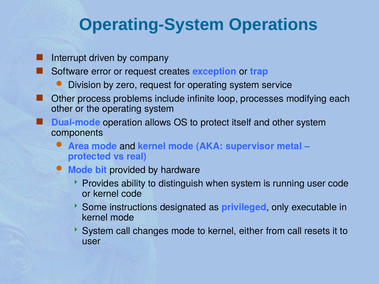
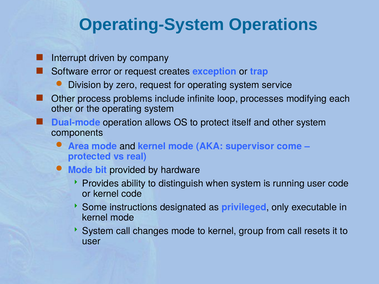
metal: metal -> come (289, 146)
either: either -> group (251, 231)
